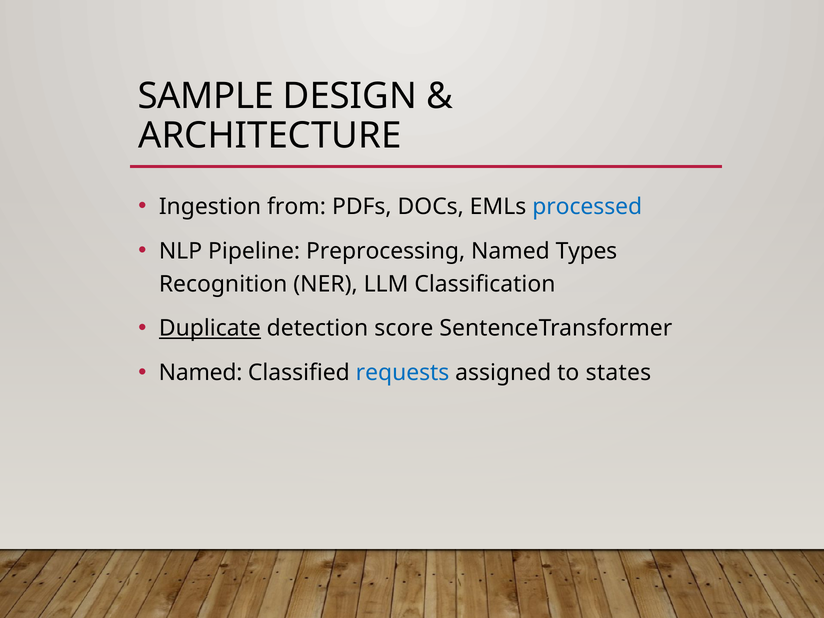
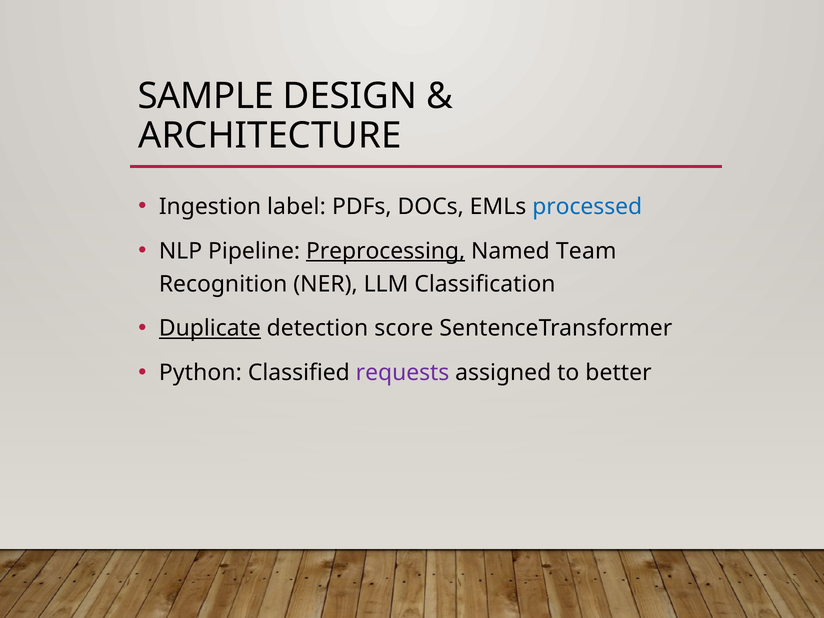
from: from -> label (296, 207)
Preprocessing underline: none -> present (386, 251)
Types: Types -> Team (586, 251)
Named: Named -> Python (200, 373)
requests colour: blue -> purple (403, 373)
states: states -> better (619, 373)
